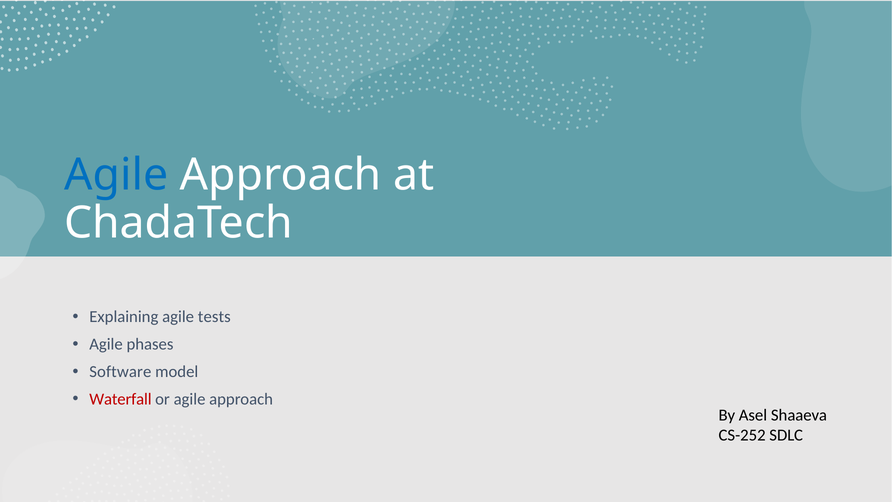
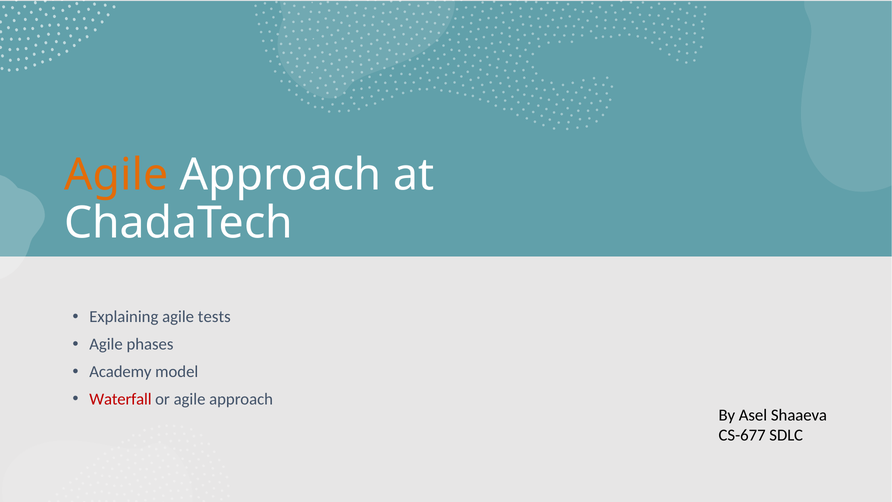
Agile colour: blue -> orange (116, 175)
Software: Software -> Academy (120, 372)
CS-252: CS-252 -> CS-677 (742, 435)
